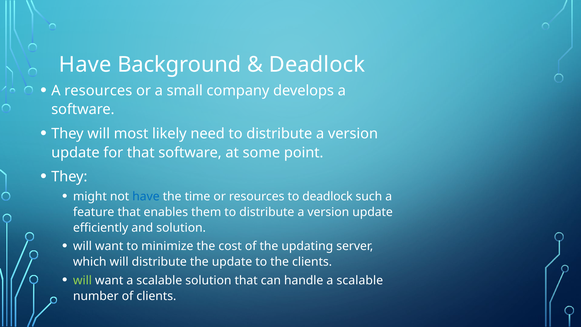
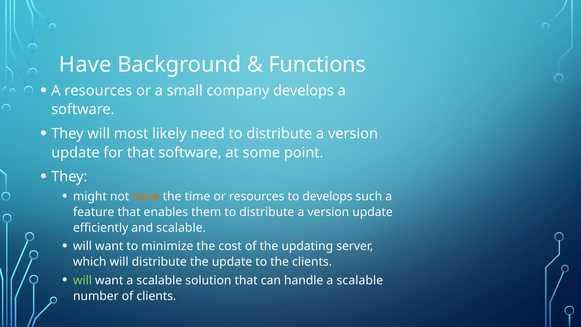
Deadlock: Deadlock -> Functions (317, 65)
have colour: blue -> orange (146, 196)
to deadlock: deadlock -> develops (327, 196)
and solution: solution -> scalable (181, 228)
